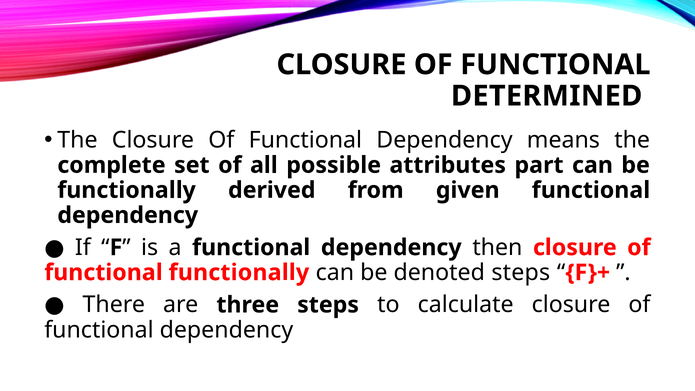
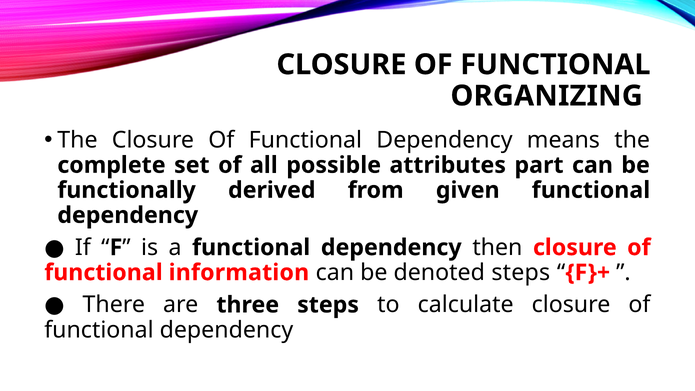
DETERMINED: DETERMINED -> ORGANIZING (547, 96)
functional functionally: functionally -> information (239, 273)
